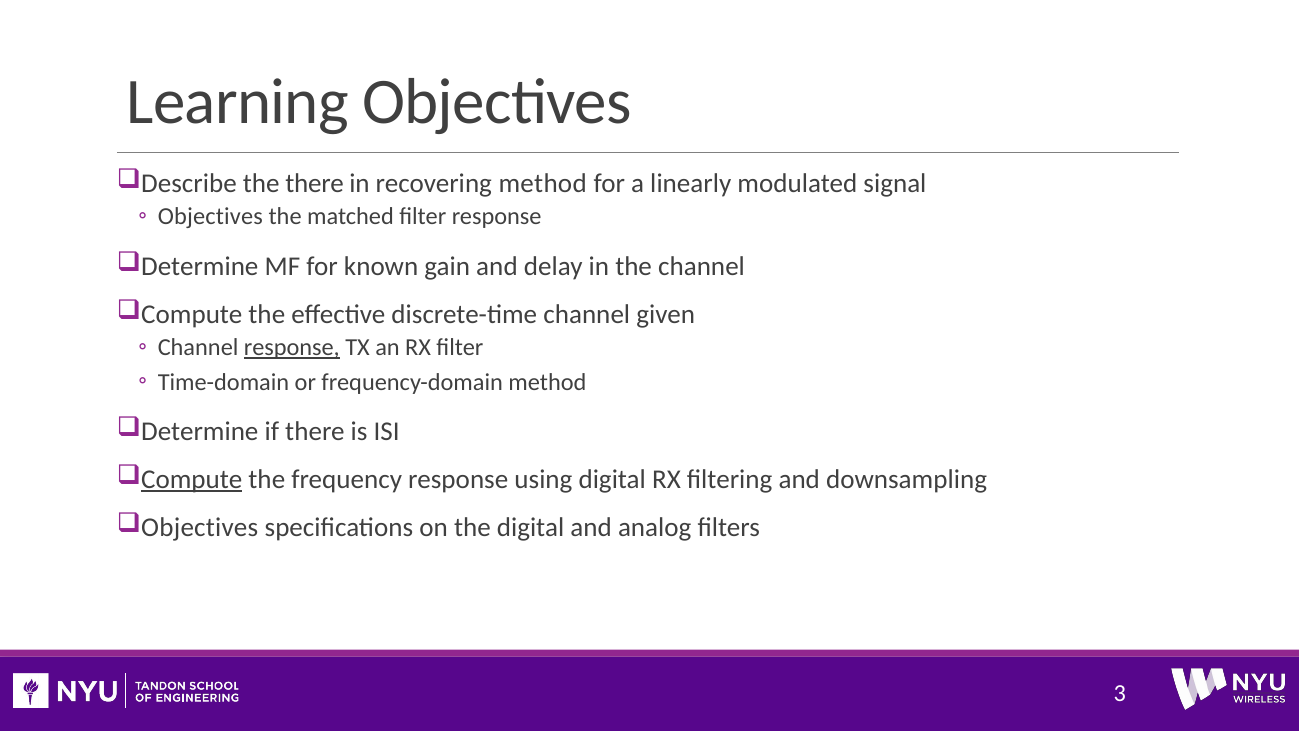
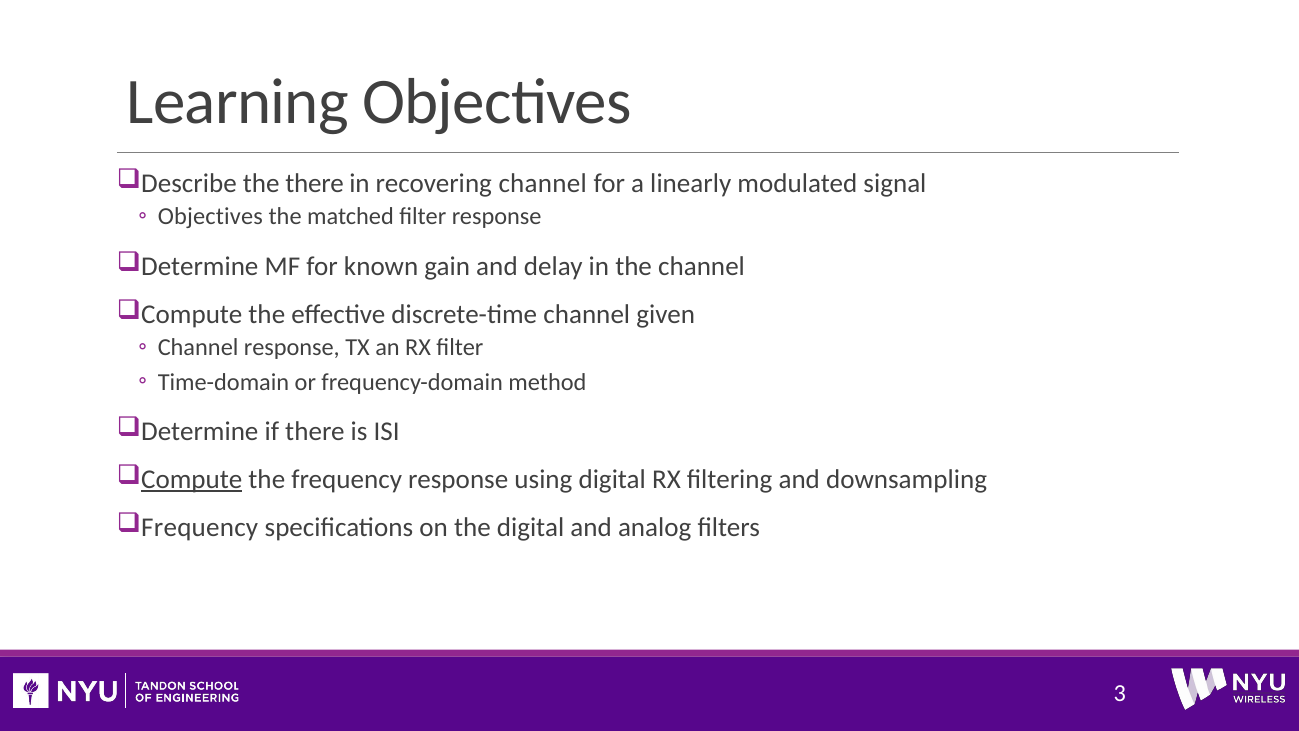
recovering method: method -> channel (543, 183)
response underline: present -> none (292, 347)
Objectives: Objectives -> Frequency (200, 528)
